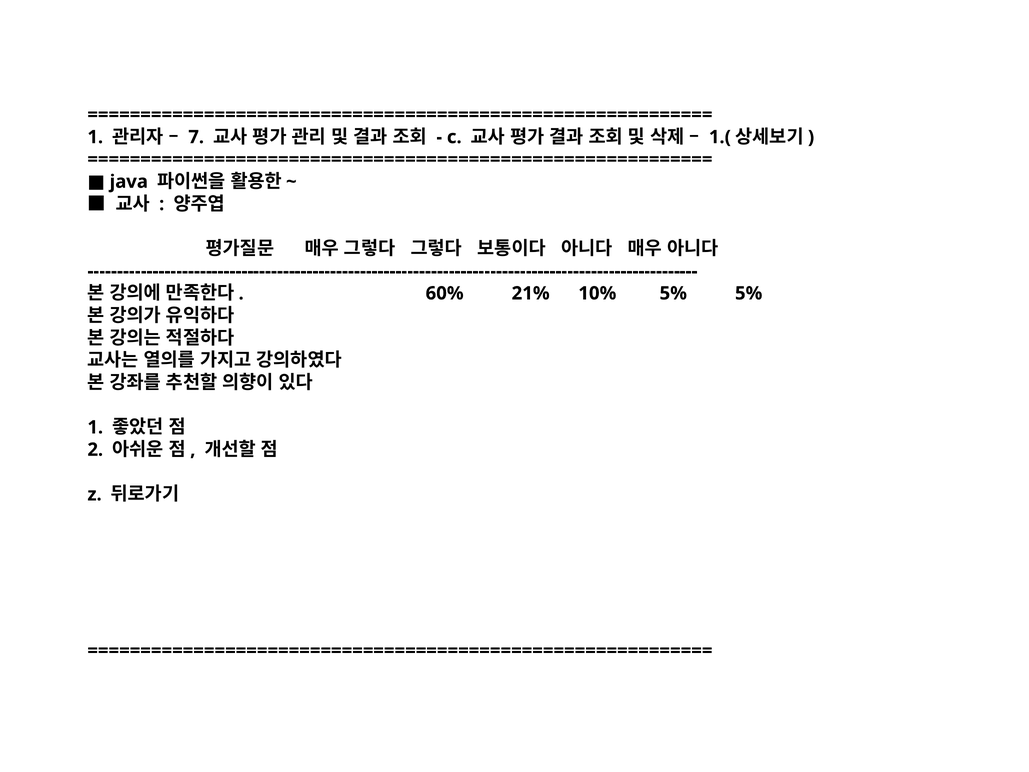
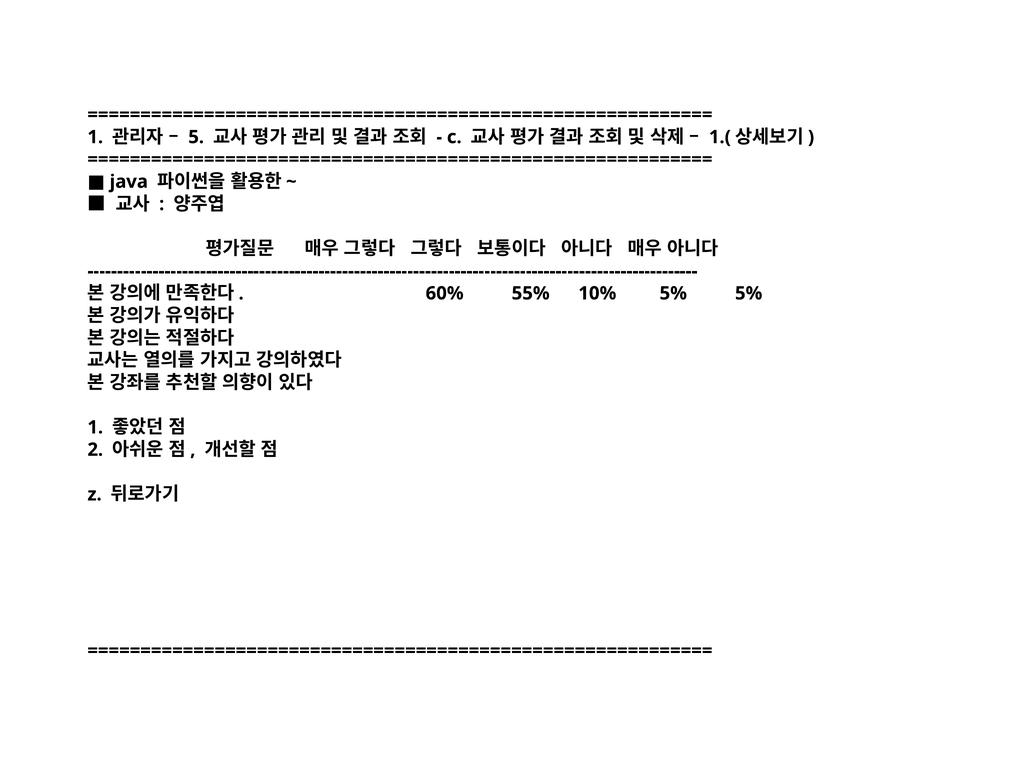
7: 7 -> 5 (196, 137)
21%: 21% -> 55% (531, 293)
